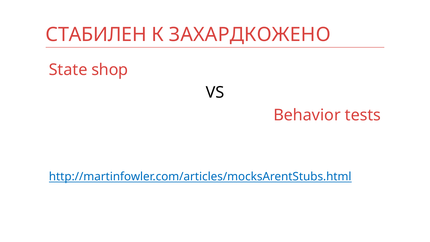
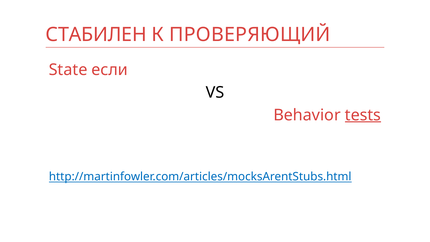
ЗАХАРДКОЖЕНО: ЗАХАРДКОЖЕНО -> ПРОВЕРЯЮЩИЙ (250, 35)
shop: shop -> если (110, 70)
tests underline: none -> present (363, 115)
